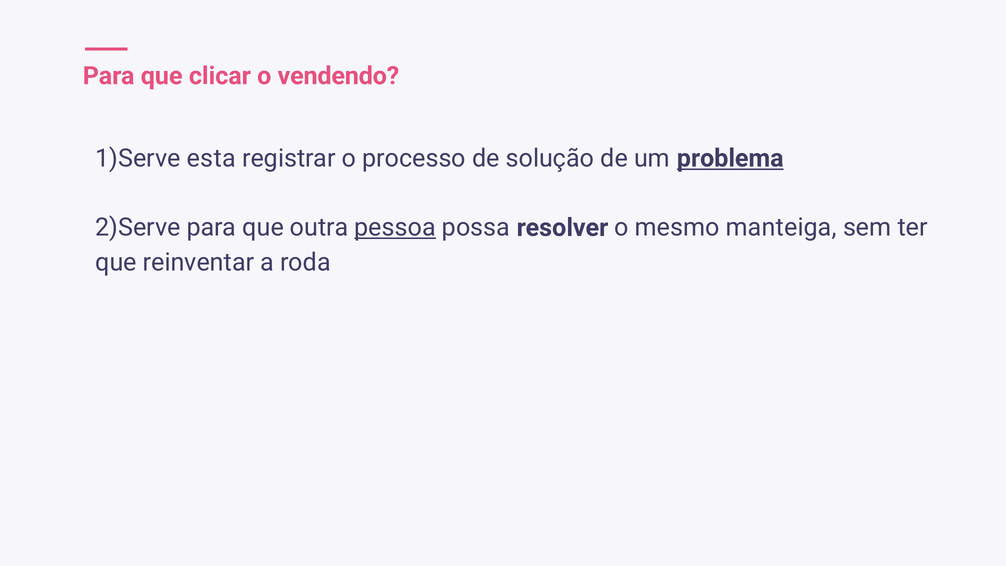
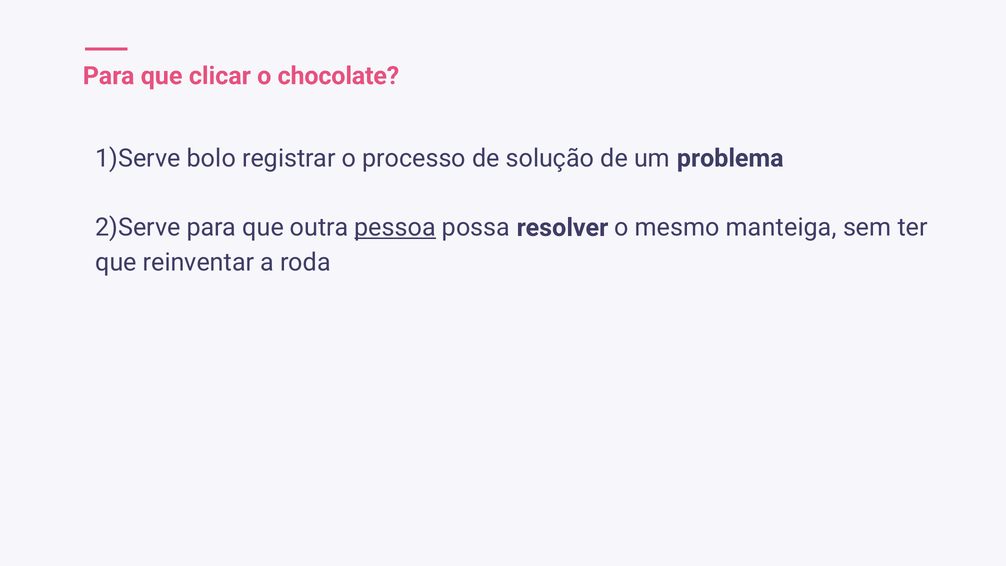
vendendo: vendendo -> chocolate (338, 76)
esta: esta -> bolo (211, 158)
problema underline: present -> none (730, 158)
